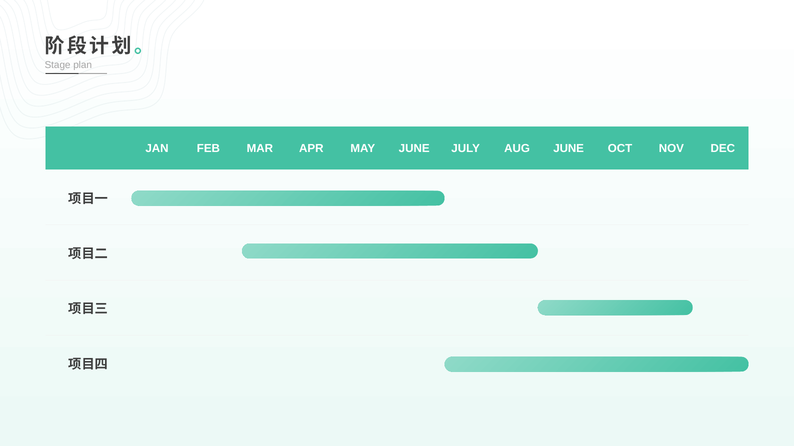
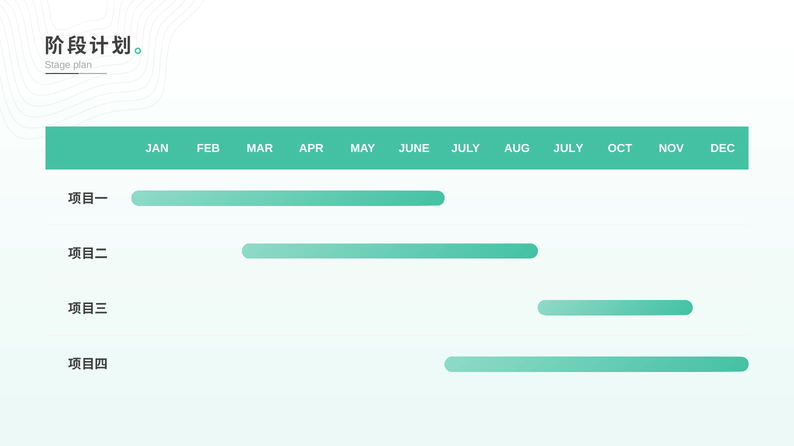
JUNE: JUNE -> JULY (568, 149)
